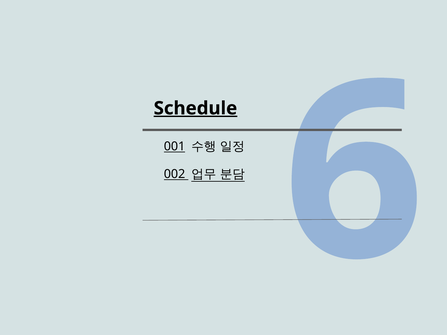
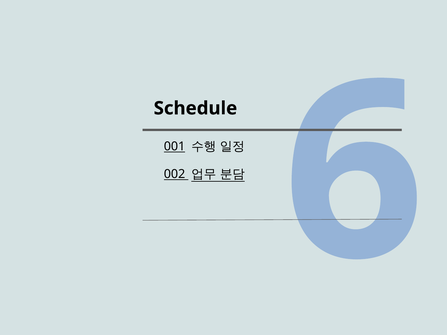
Schedule underline: present -> none (195, 108)
